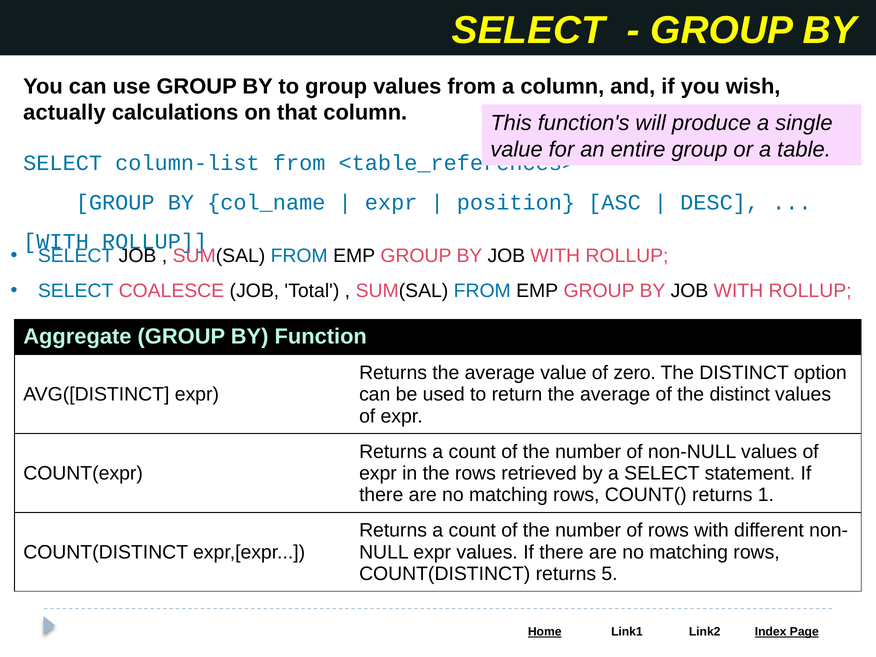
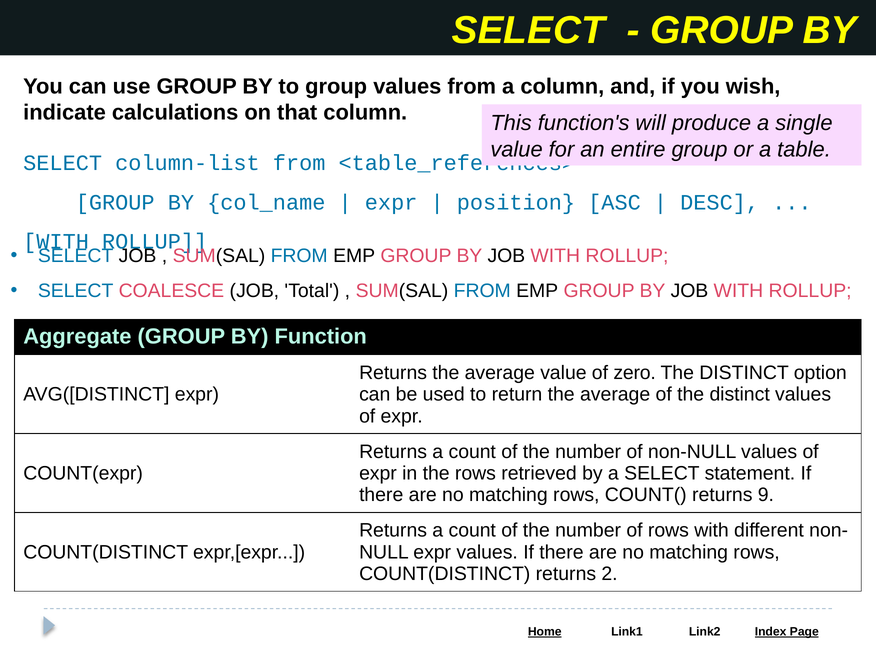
actually: actually -> indicate (65, 113)
1: 1 -> 9 (766, 495)
5: 5 -> 2 (610, 574)
